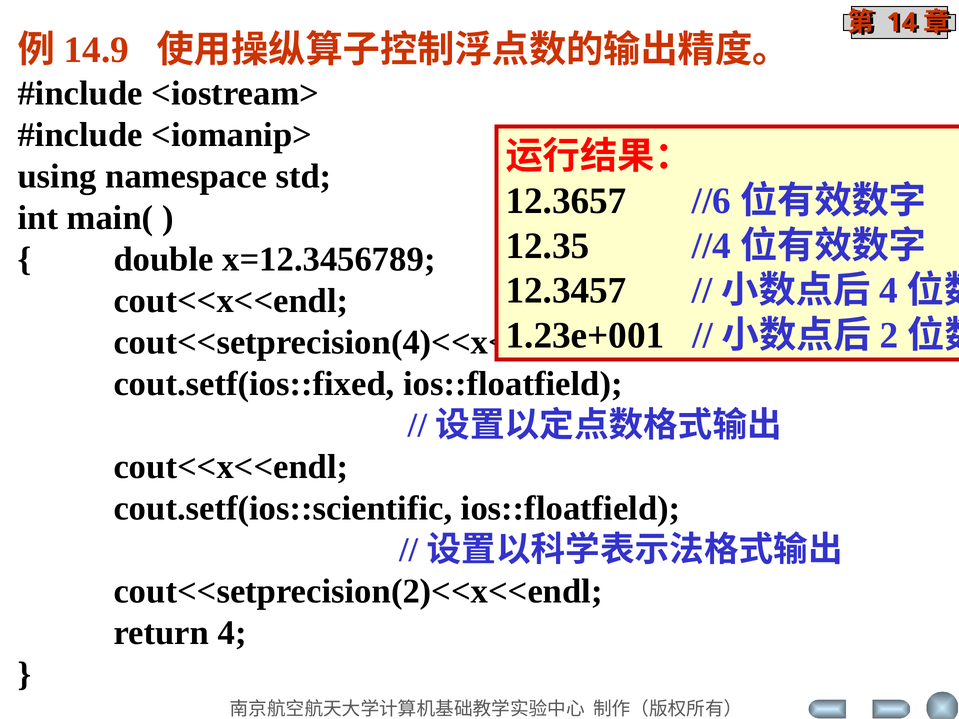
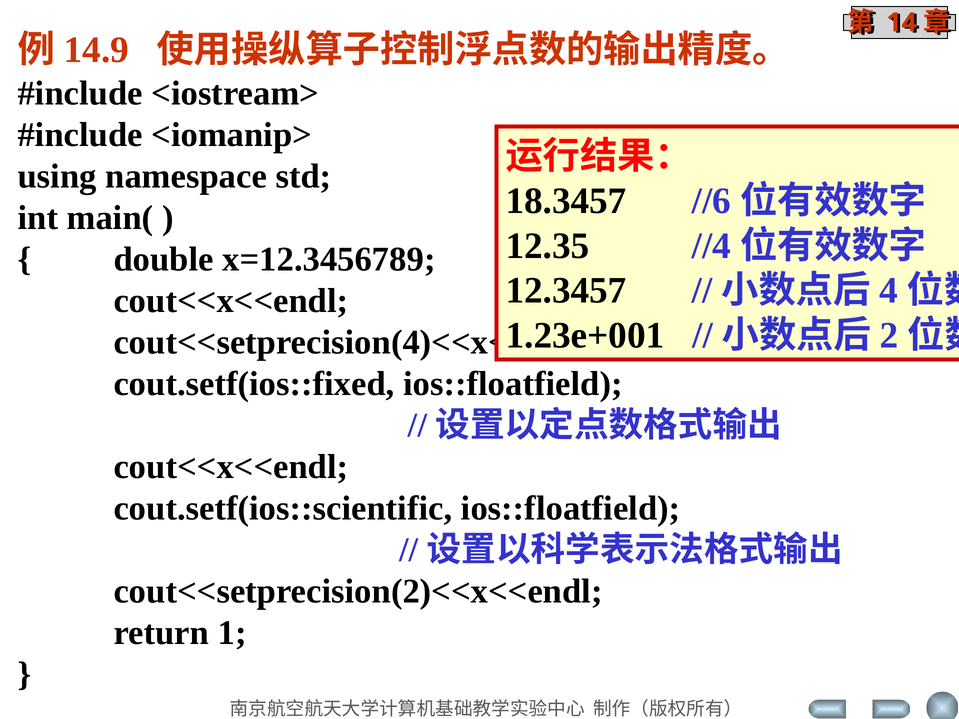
12.3657: 12.3657 -> 18.3457 (566, 201)
return 4: 4 -> 1 (232, 633)
